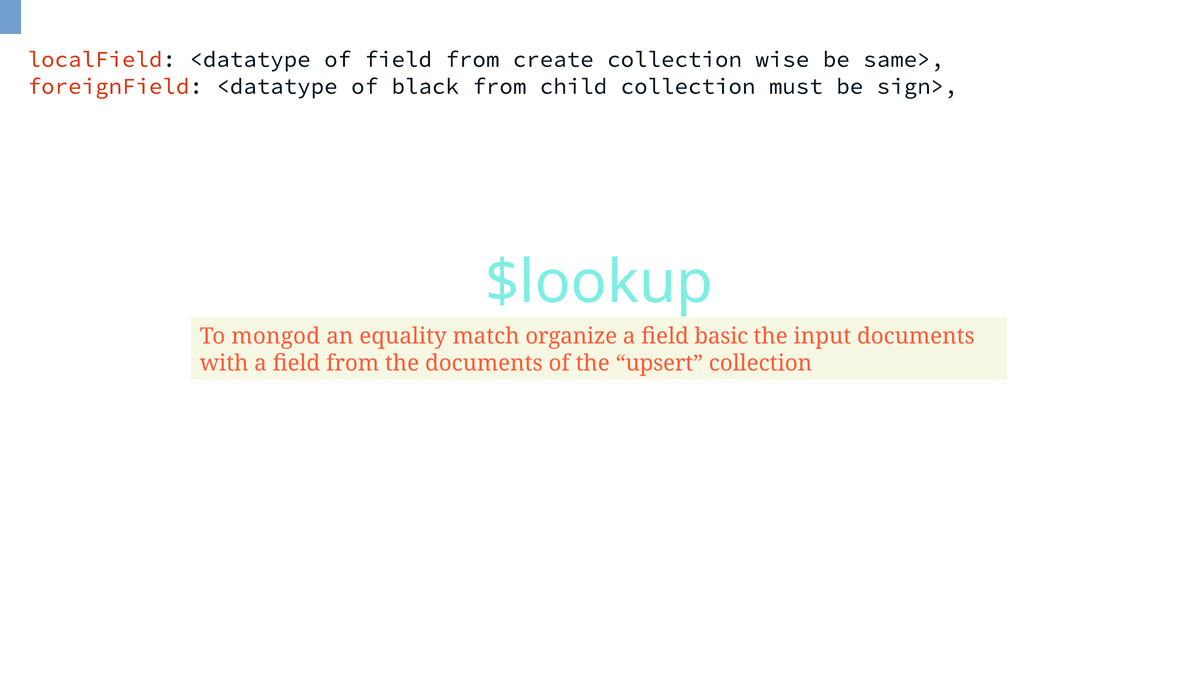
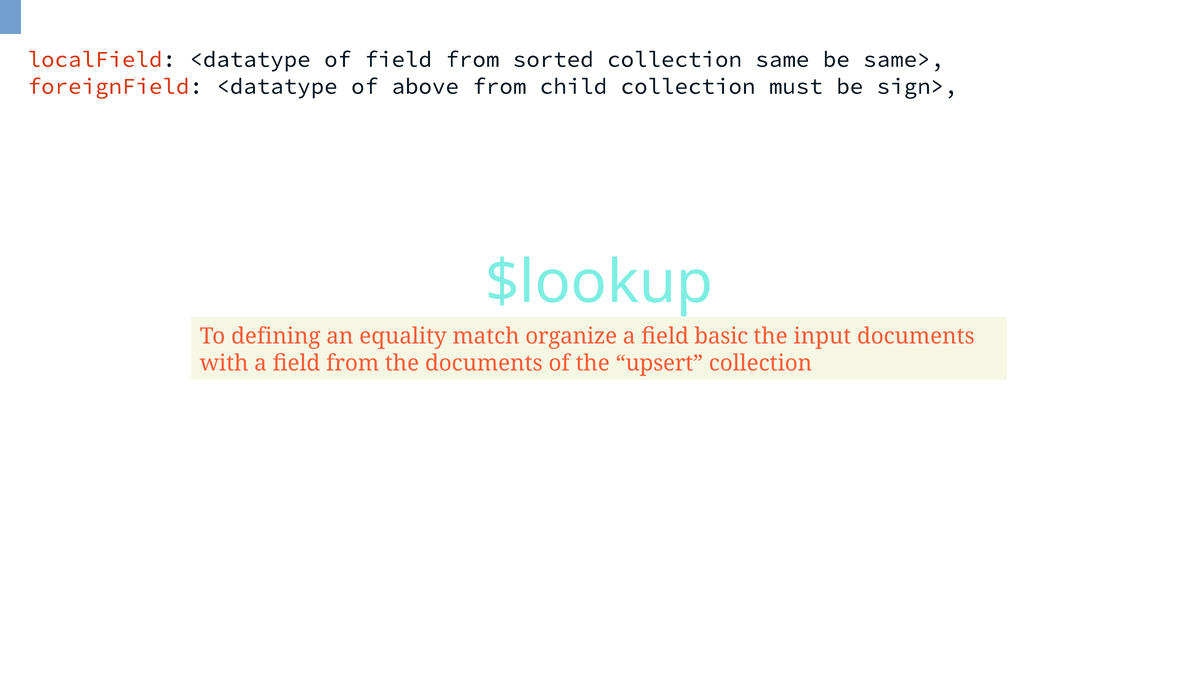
create: create -> sorted (553, 59)
wise: wise -> same (782, 59)
black: black -> above (425, 86)
mongod: mongod -> defining (276, 336)
